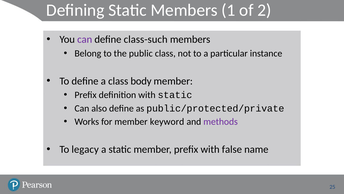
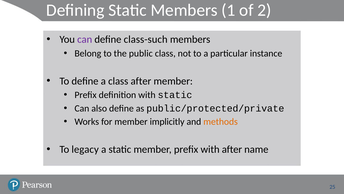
class body: body -> after (141, 81)
keyword: keyword -> implicitly (167, 122)
methods colour: purple -> orange (221, 122)
with false: false -> after (232, 149)
